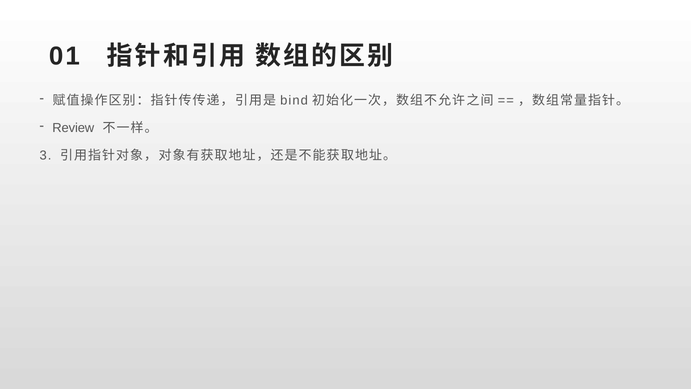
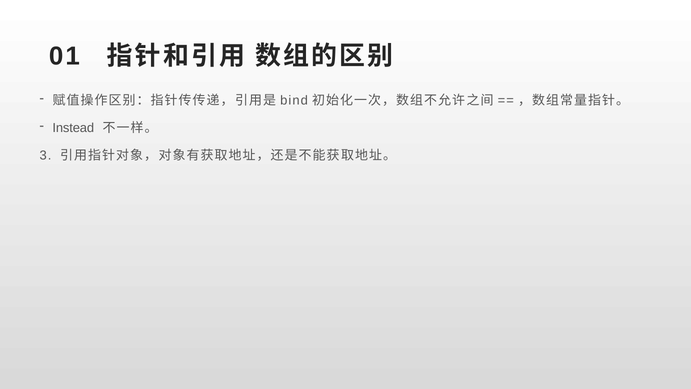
Review: Review -> Instead (73, 128)
